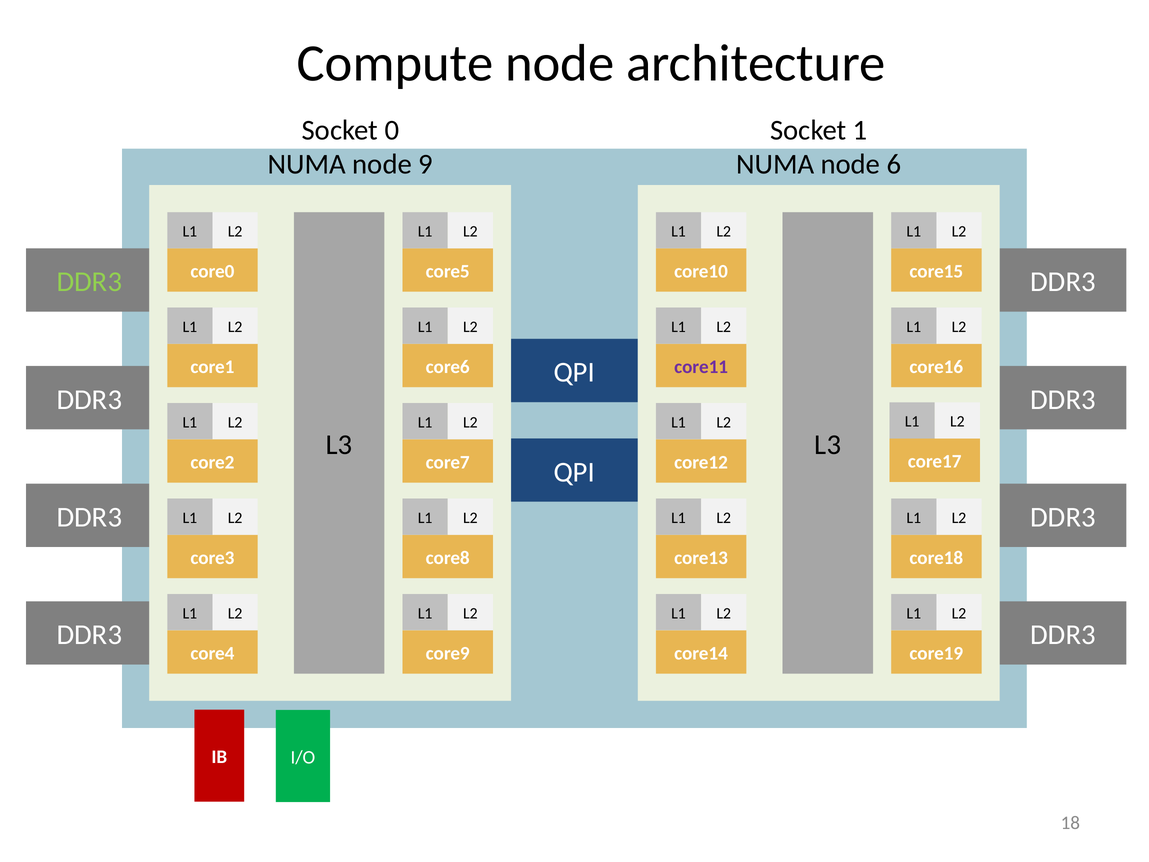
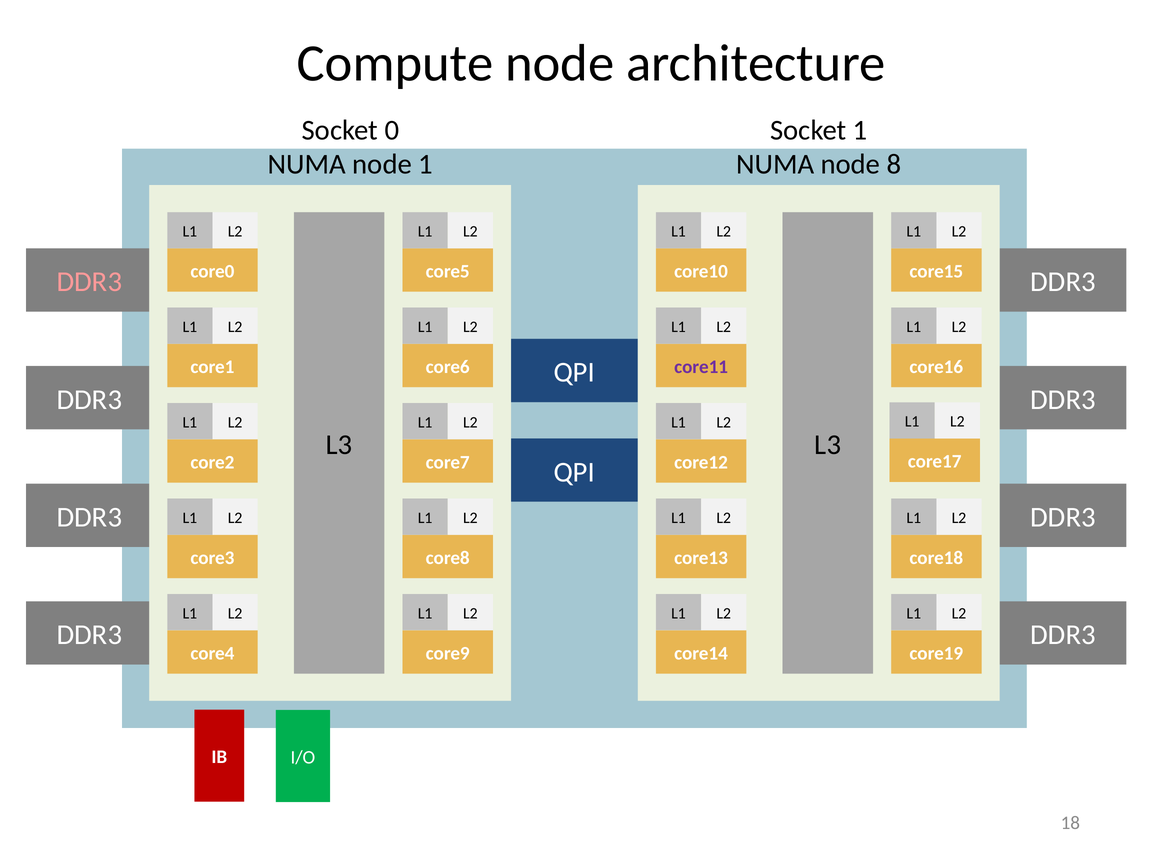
node 9: 9 -> 1 (426, 164)
6: 6 -> 8 (894, 164)
DDR3 colour: light green -> pink (89, 282)
